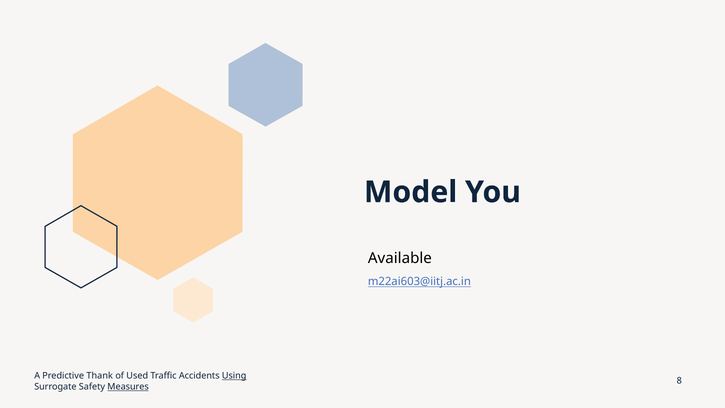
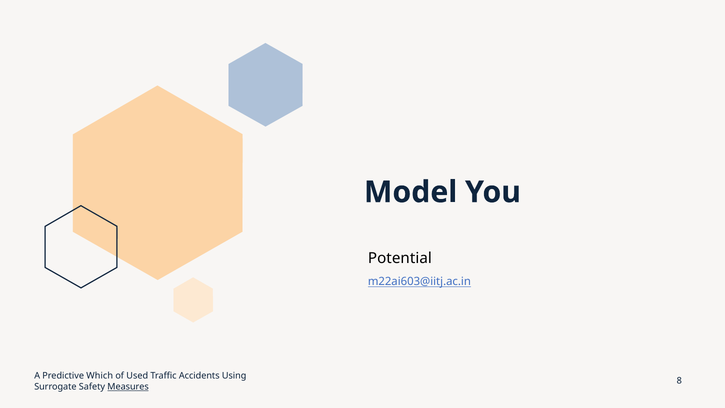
Available: Available -> Potential (400, 258)
Thank: Thank -> Which (100, 376)
Using underline: present -> none (234, 376)
